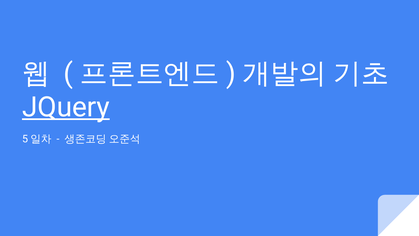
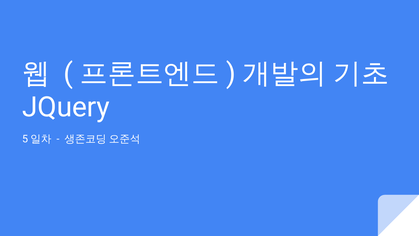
JQuery underline: present -> none (66, 107)
